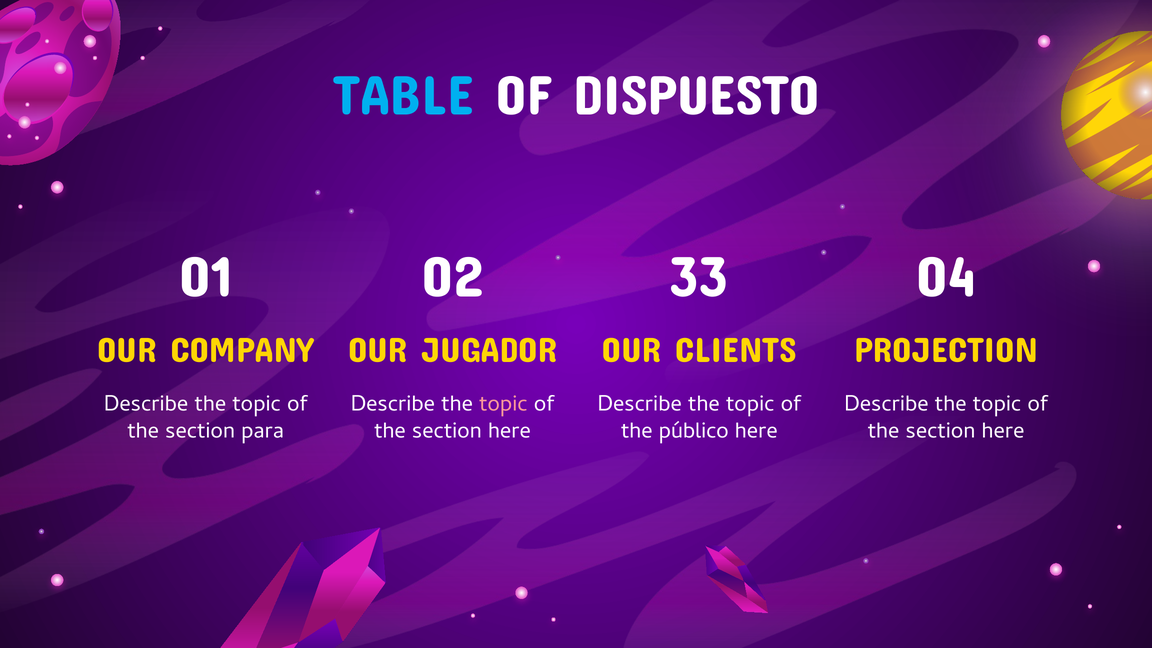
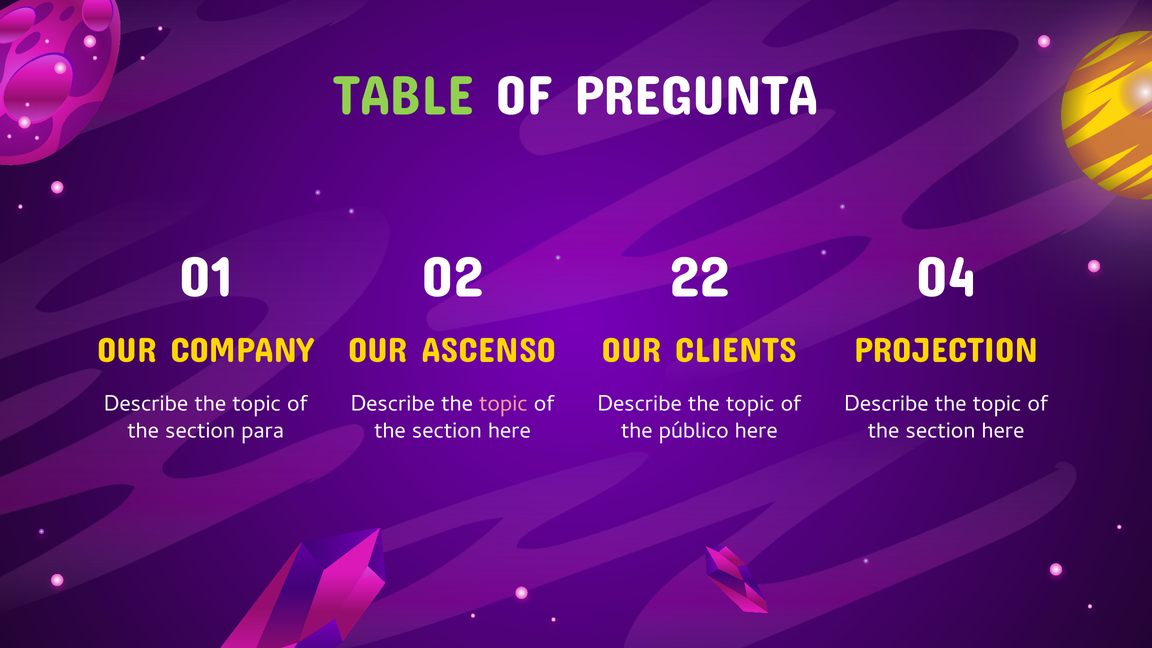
TABLE colour: light blue -> light green (404, 96)
DISPUESTO: DISPUESTO -> PREGUNTA (696, 96)
33: 33 -> 22 (699, 278)
JUGADOR: JUGADOR -> ASCENSO (489, 350)
